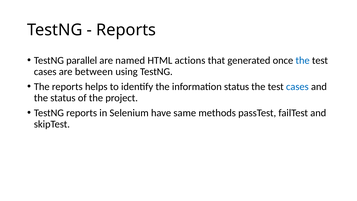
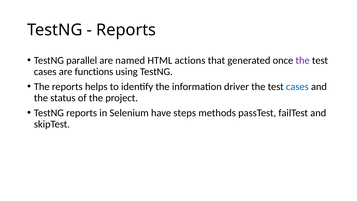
the colour: blue -> purple (303, 60)
between: between -> functions (94, 72)
information status: status -> driver (237, 87)
same: same -> steps (185, 113)
